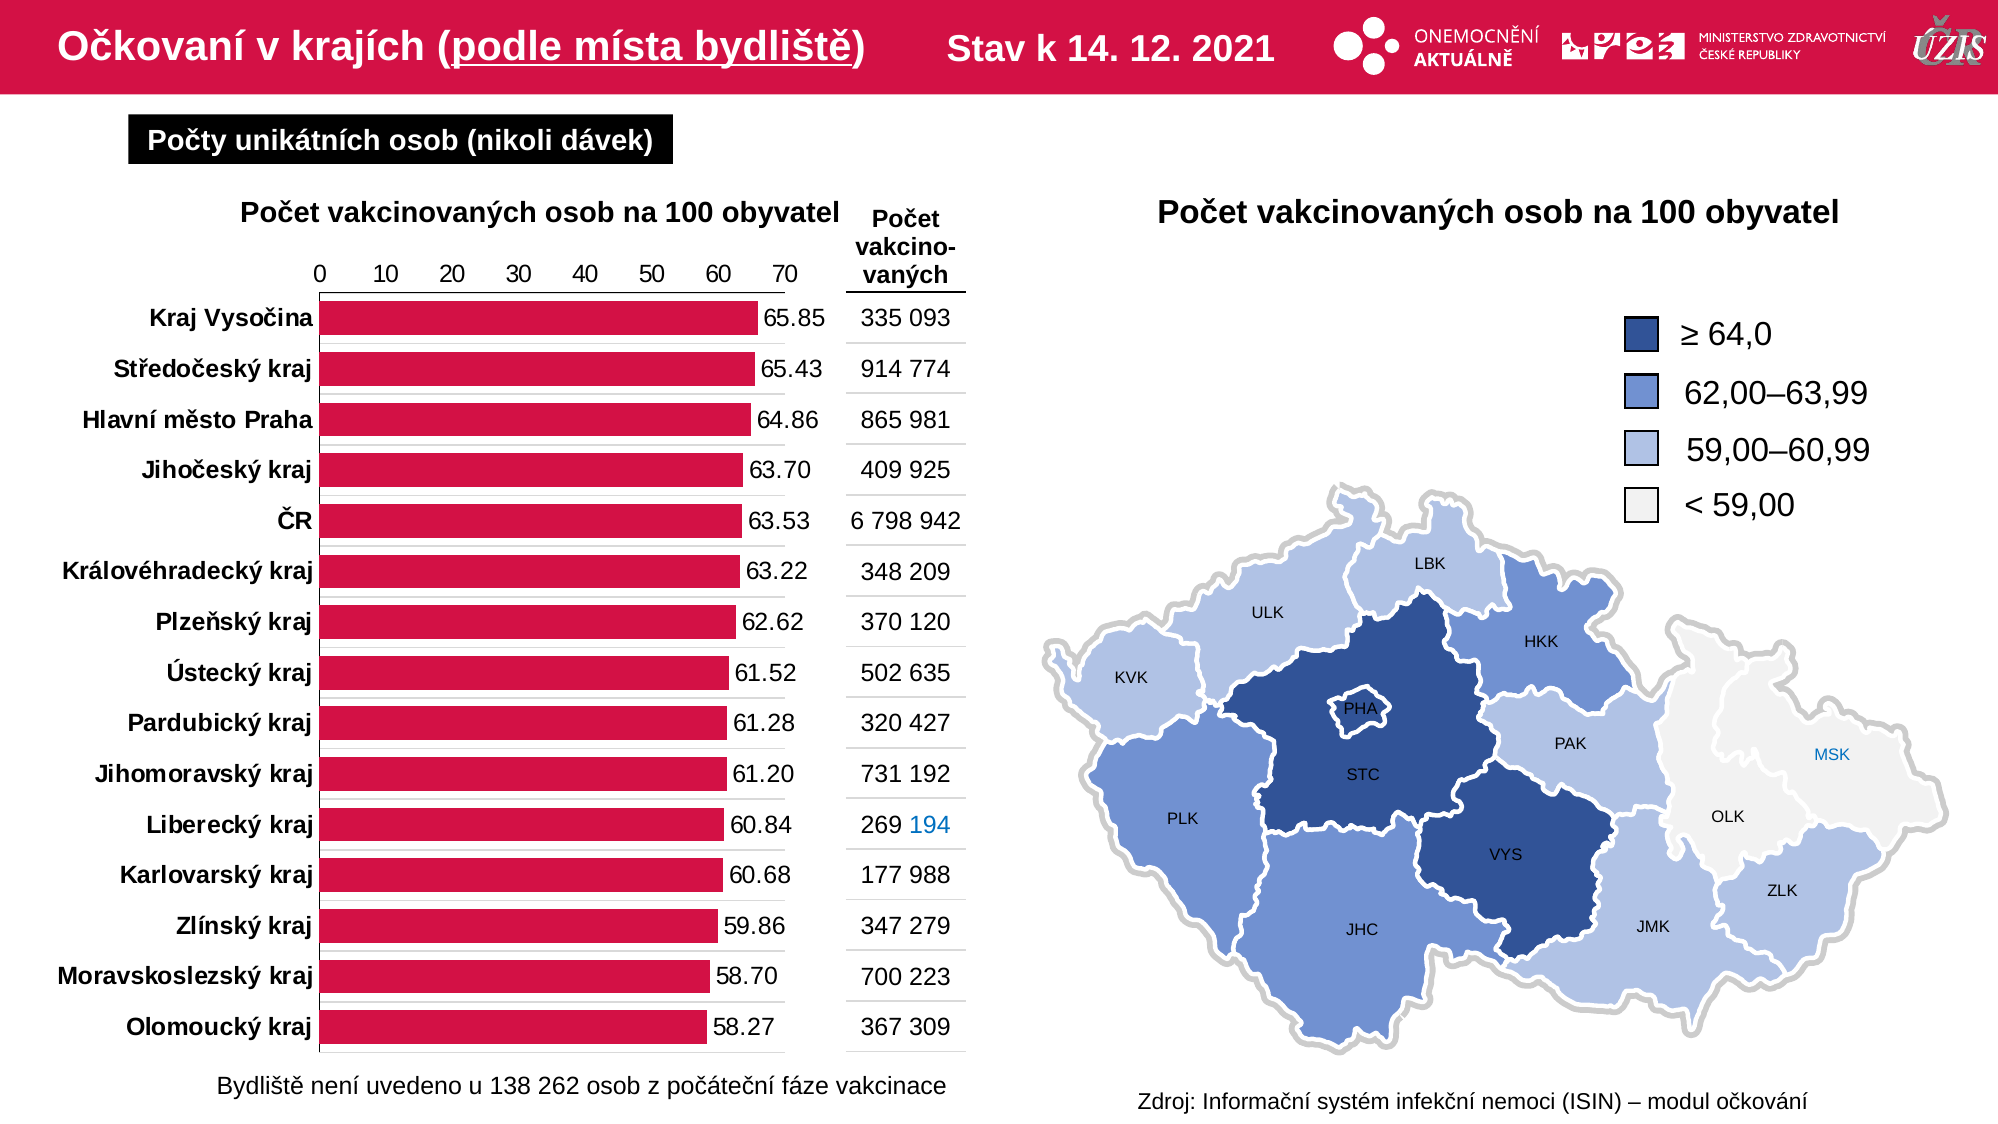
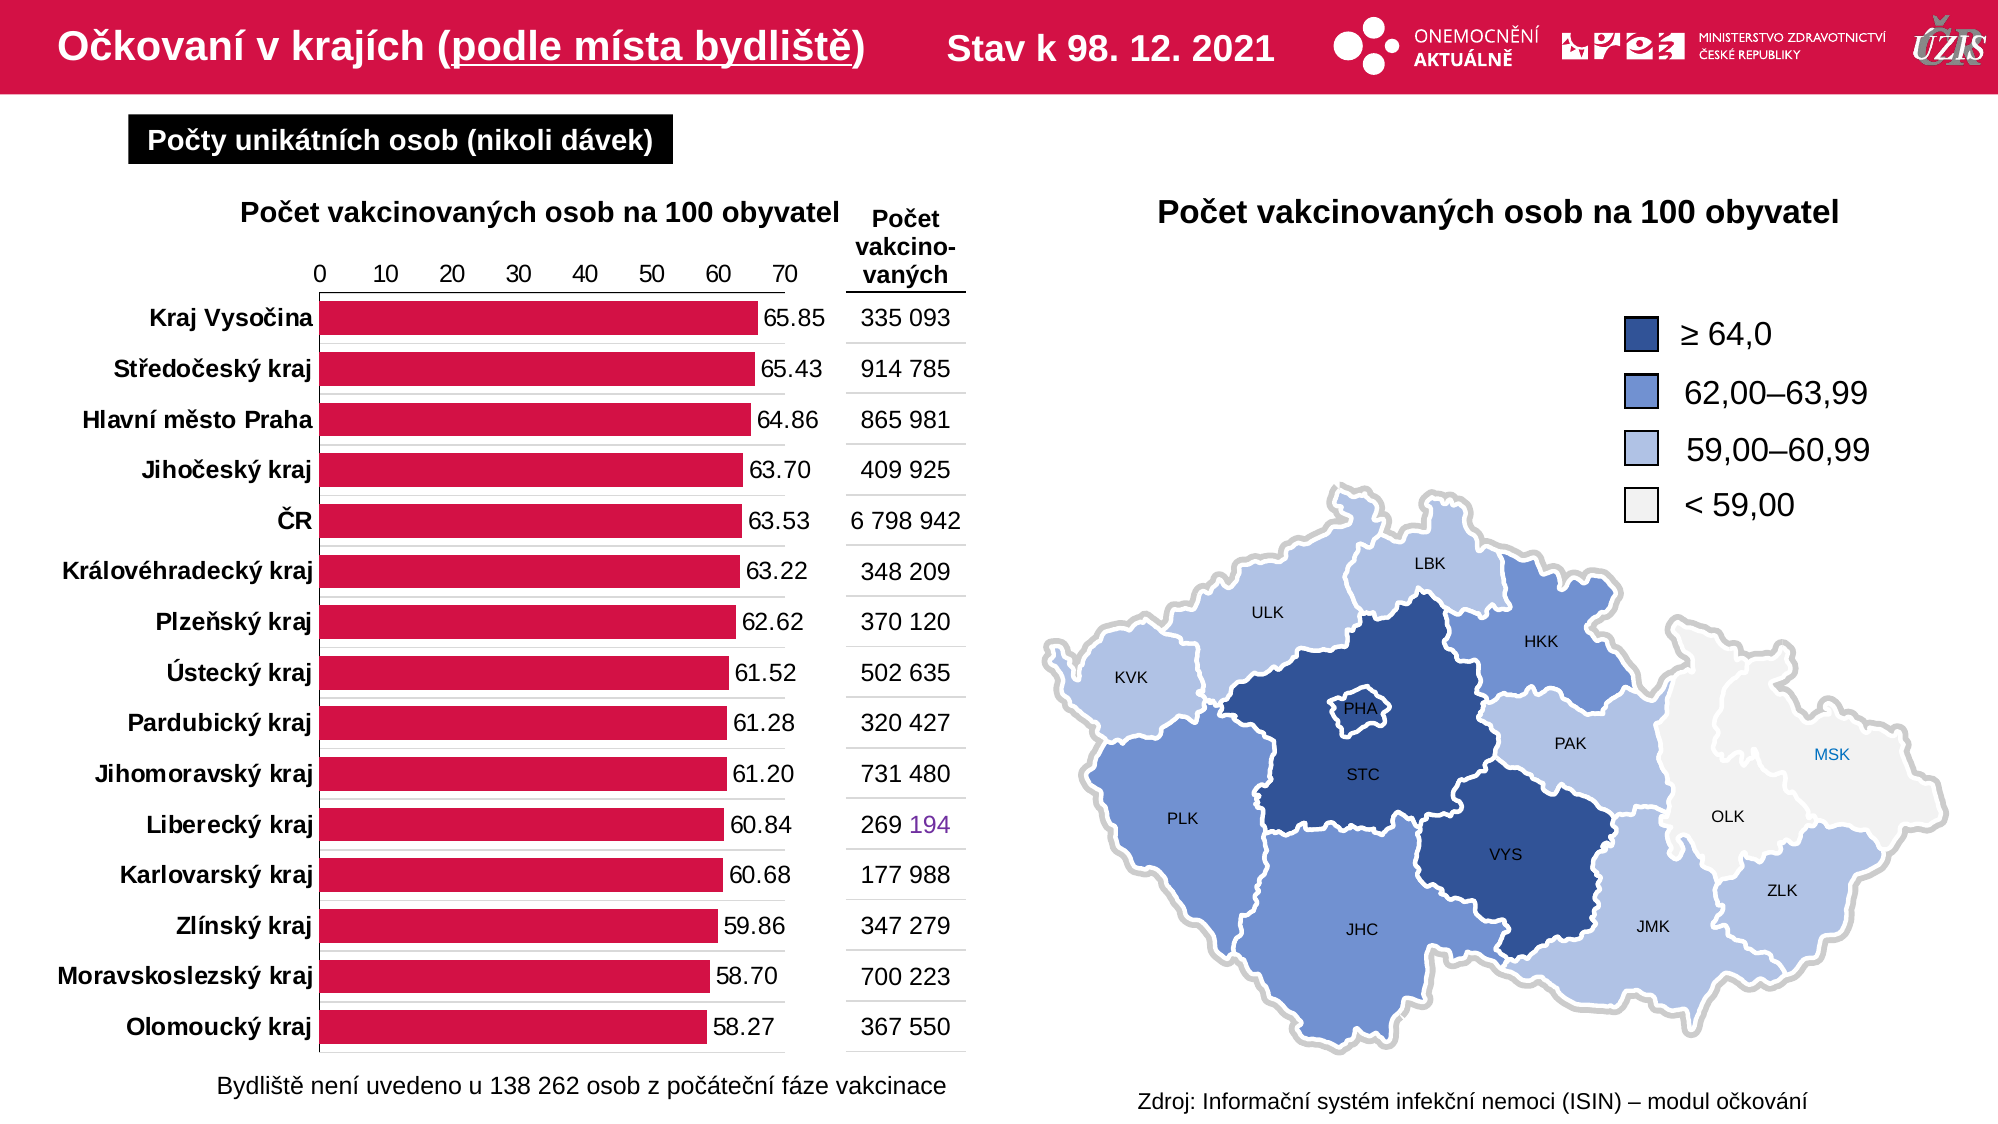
14: 14 -> 98 (1093, 49)
774: 774 -> 785 (930, 369)
192: 192 -> 480 (930, 774)
194 colour: blue -> purple (930, 825)
309: 309 -> 550 (930, 1027)
